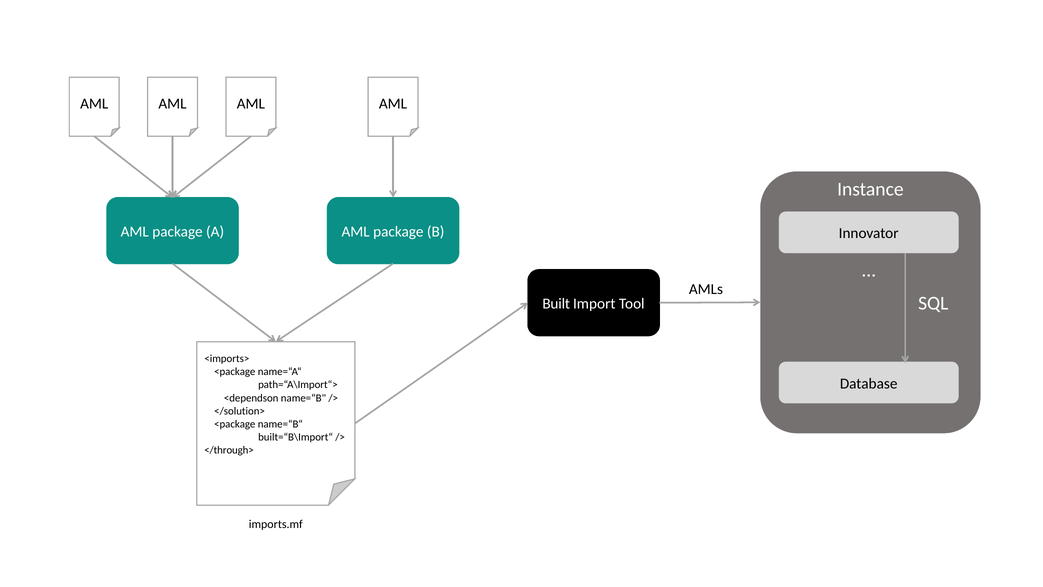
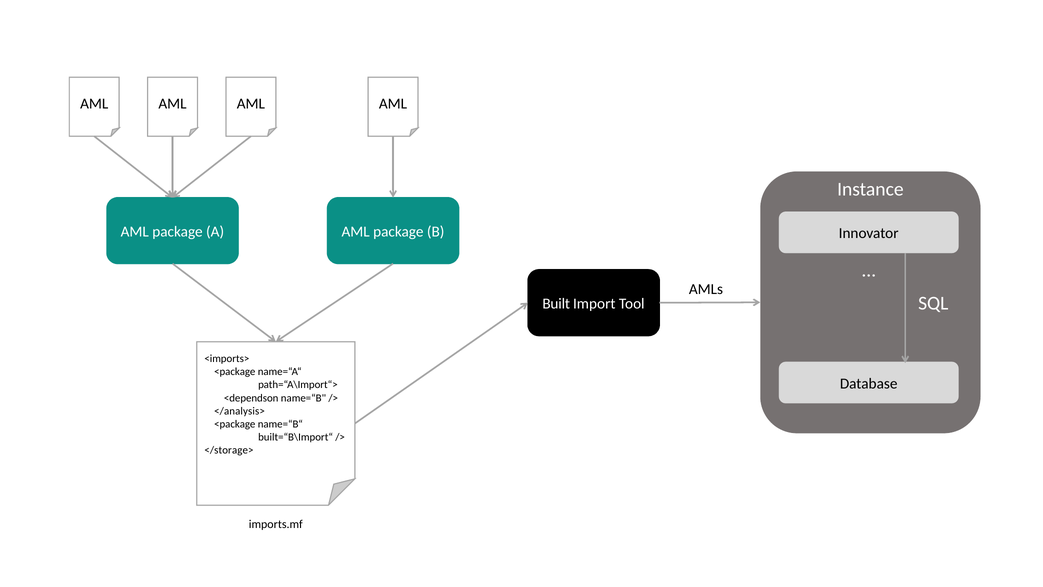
</solution>: </solution> -> </analysis> (240, 411)
</through>: </through> -> </storage> (229, 450)
